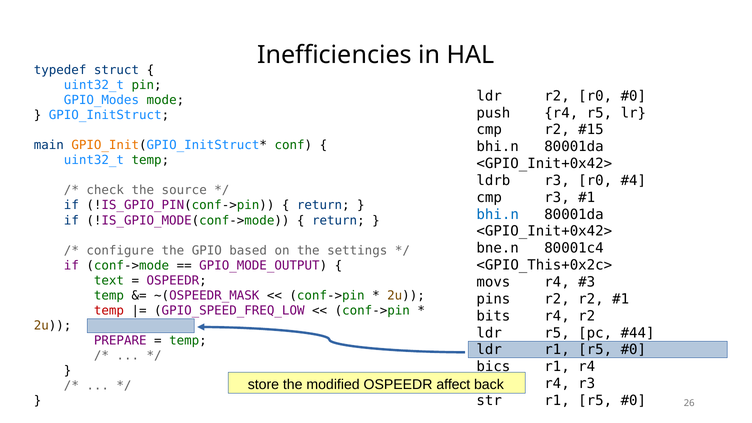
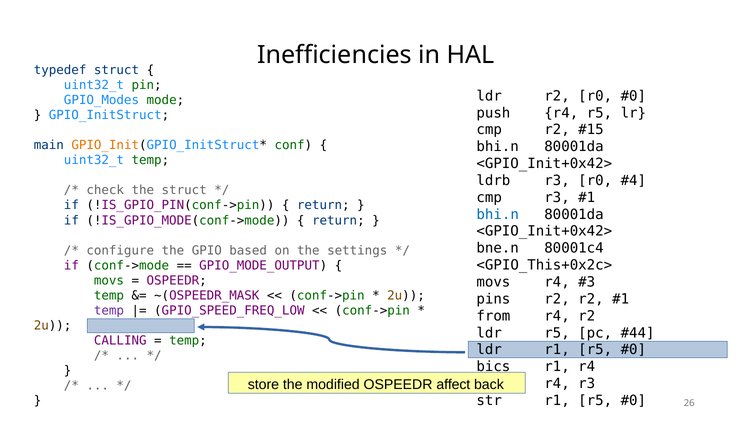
the source: source -> struct (184, 190)
text: text -> movs (109, 281)
temp colour: red -> purple (109, 311)
bits: bits -> from (493, 316)
PREPARE: PREPARE -> CALLING (120, 341)
